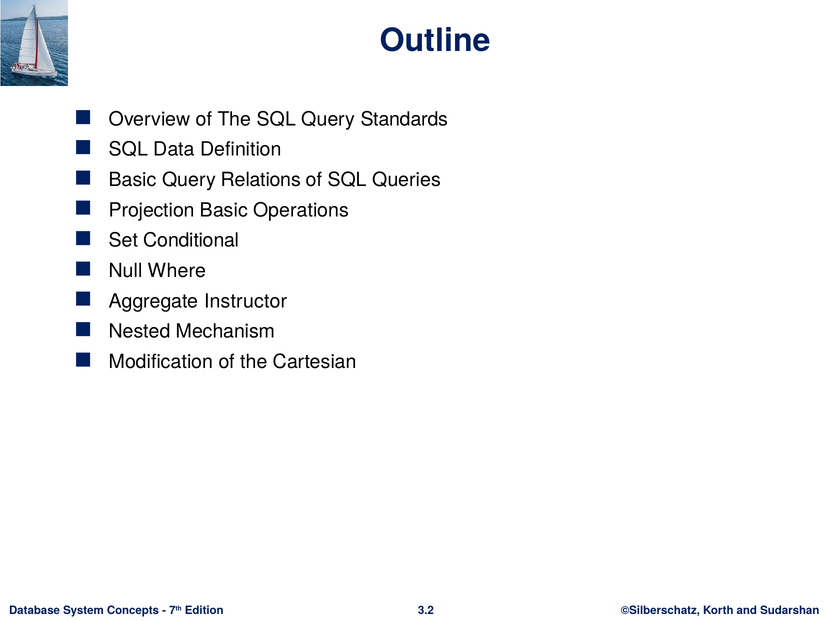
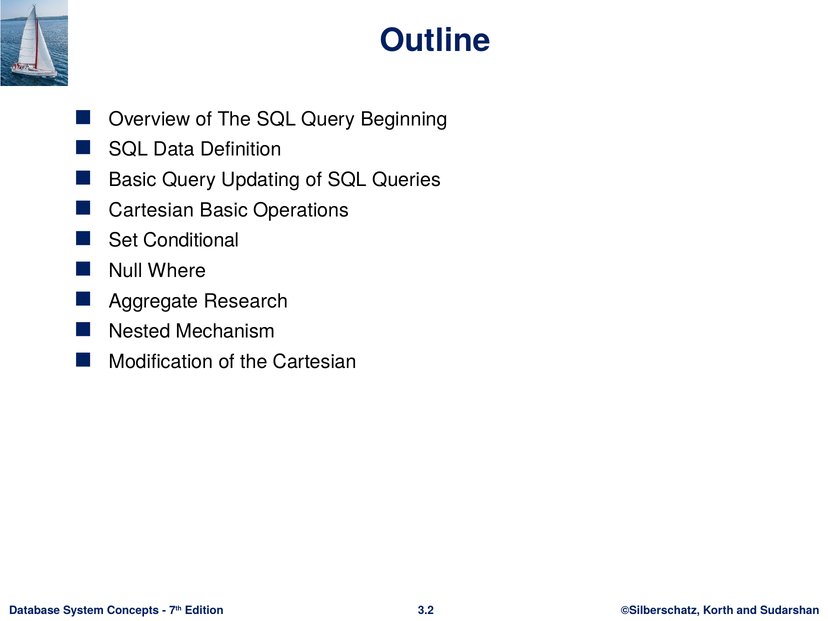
Standards: Standards -> Beginning (404, 119)
Relations: Relations -> Updating (261, 180)
Projection: Projection -> Cartesian (152, 210)
Instructor: Instructor -> Research (246, 301)
